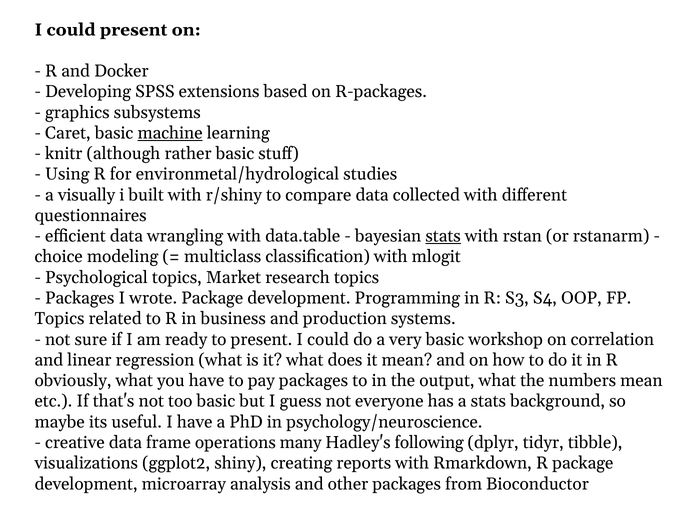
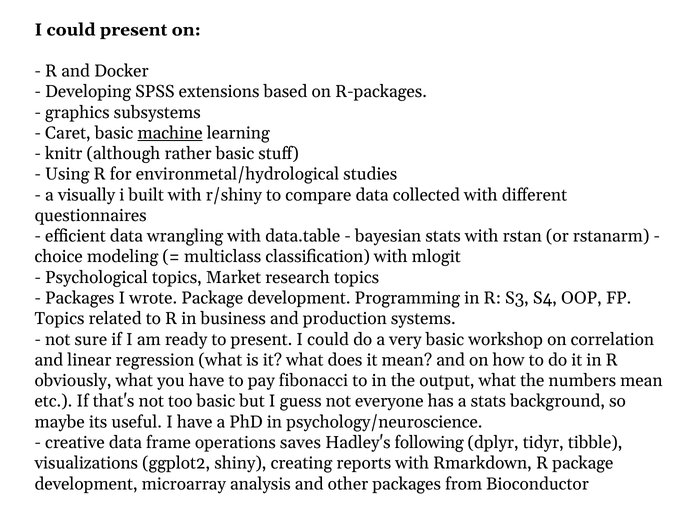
stats underline: present -> none (443, 236)
pay packages: packages -> fibonacci (313, 381)
many: many -> saves (300, 443)
